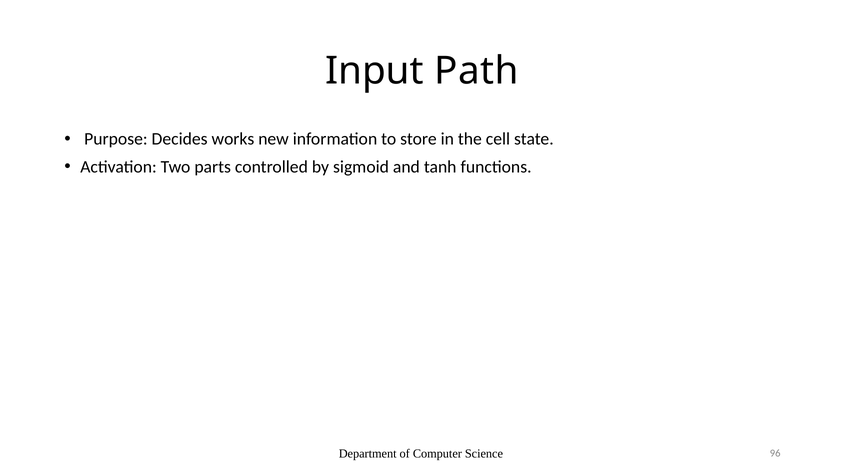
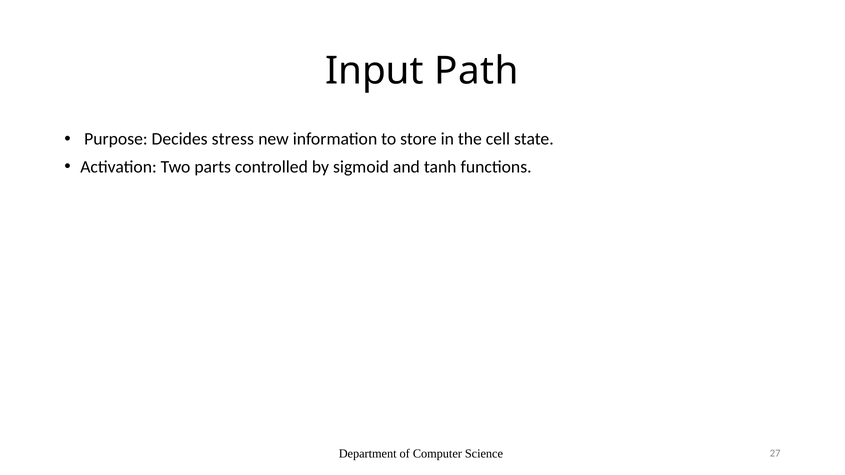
works: works -> stress (233, 139)
96: 96 -> 27 (775, 454)
